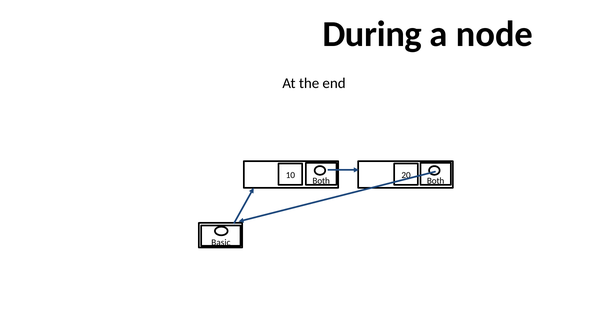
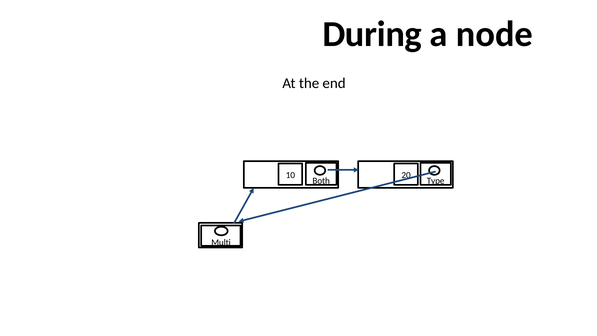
Both: Both -> Type (436, 181)
Basic: Basic -> Multi (221, 242)
